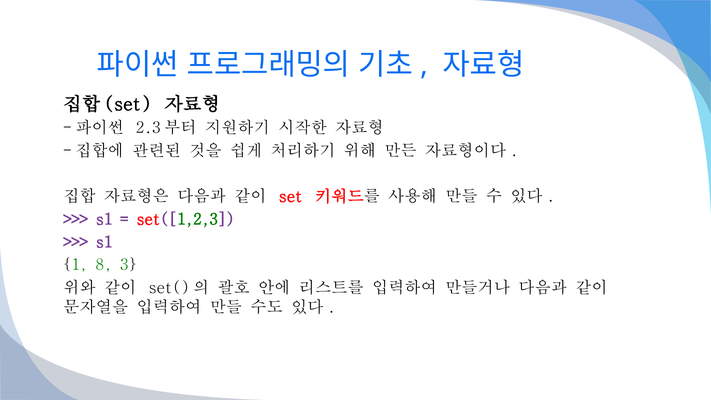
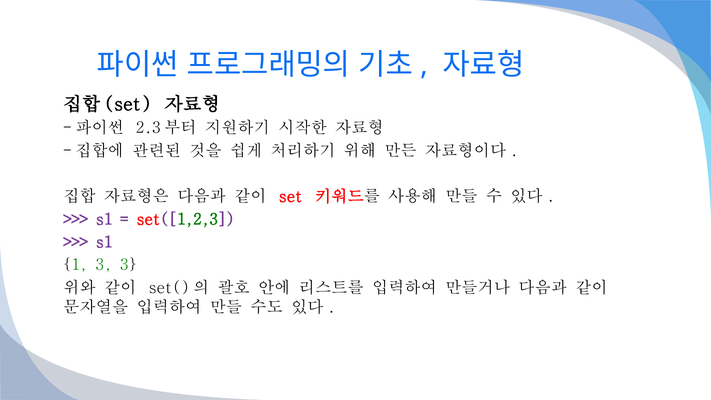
1 8: 8 -> 3 (104, 265)
